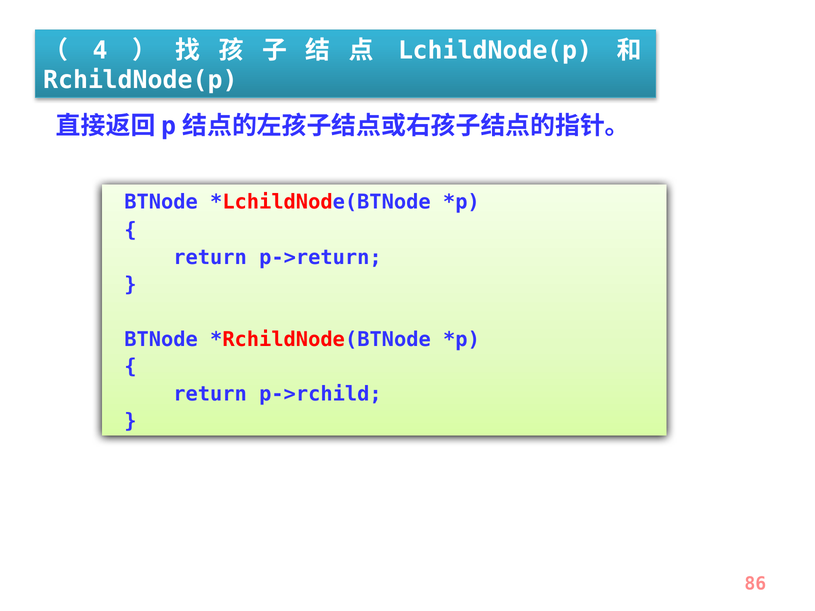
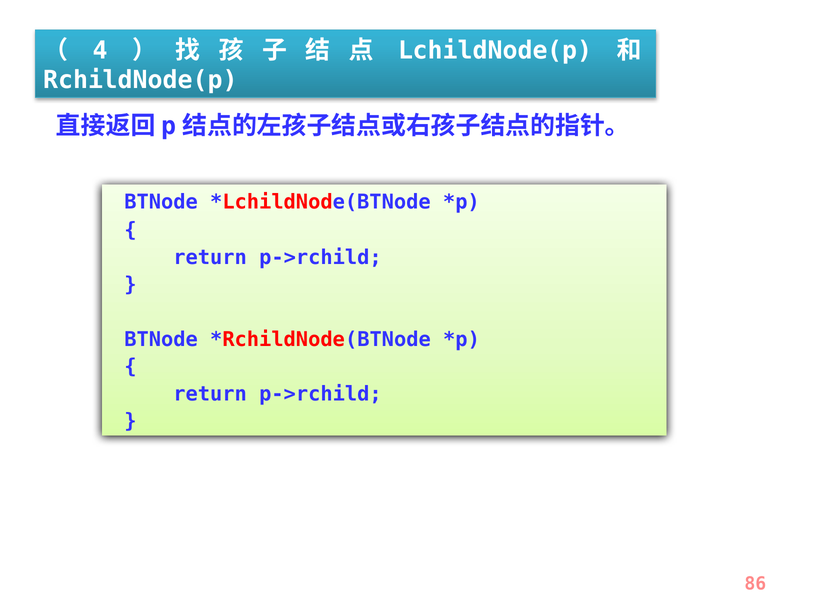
p->return: p->return -> p->rchild (320, 258)
